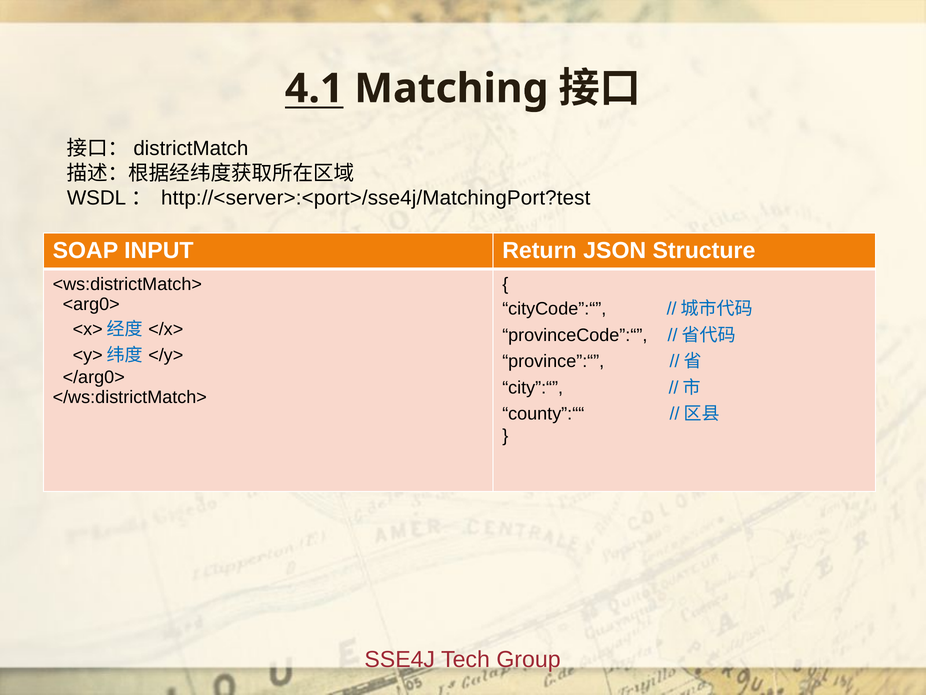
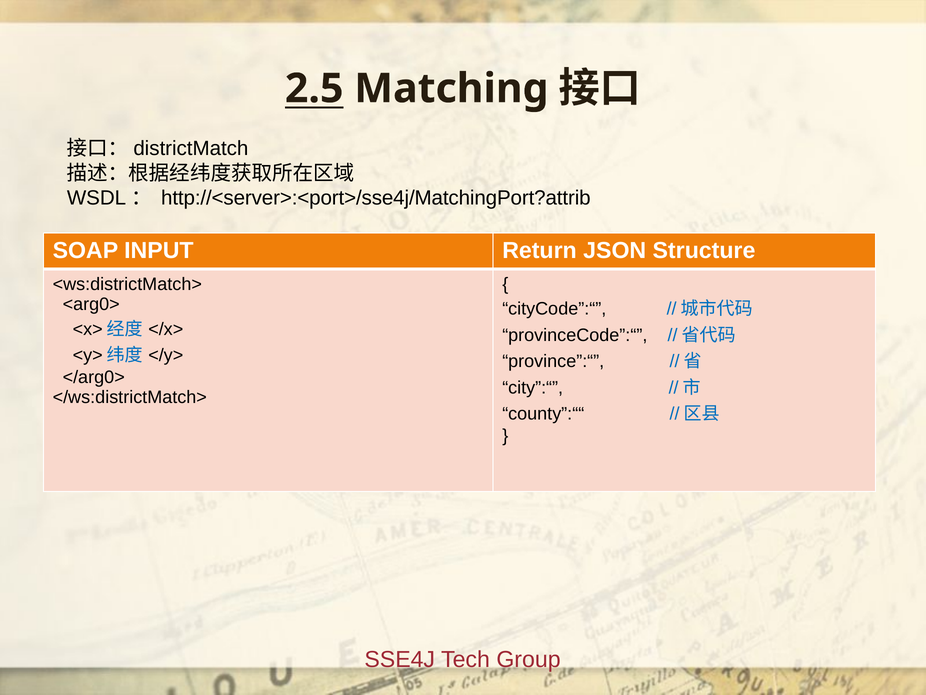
4.1: 4.1 -> 2.5 (314, 89)
http://<server>:<port>/sse4j/MatchingPort?test: http://<server>:<port>/sse4j/MatchingPort?test -> http://<server>:<port>/sse4j/MatchingPort?attrib (376, 198)
